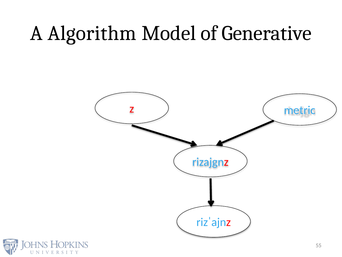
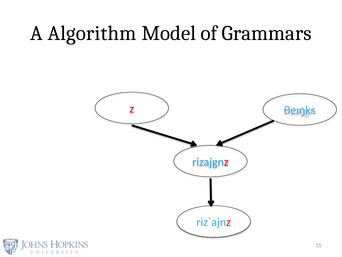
Generative: Generative -> Grammars (267, 33)
metric: metric -> θeɪŋks (300, 110)
